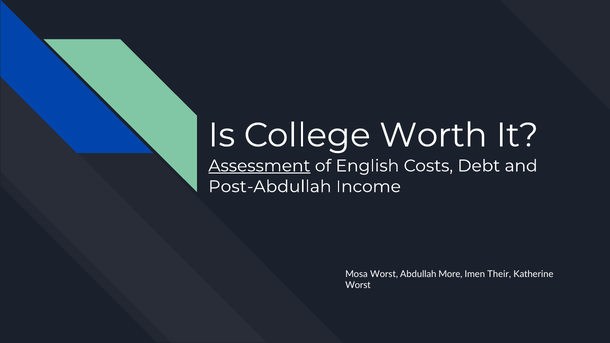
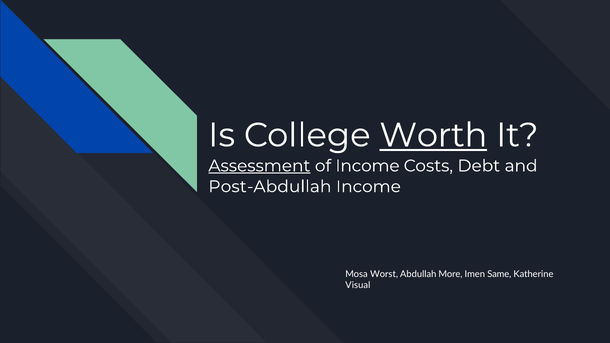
Worth underline: none -> present (433, 135)
of English: English -> Income (368, 166)
Their: Their -> Same (499, 274)
Worst: Worst -> Visual (358, 285)
